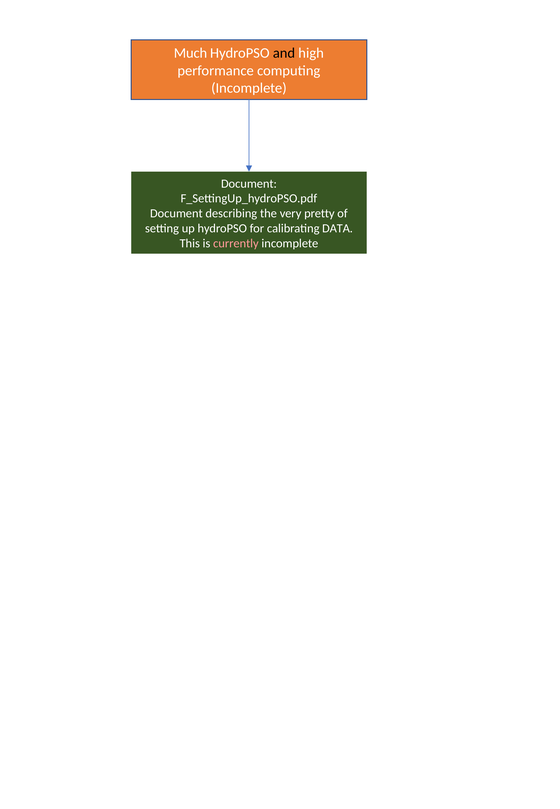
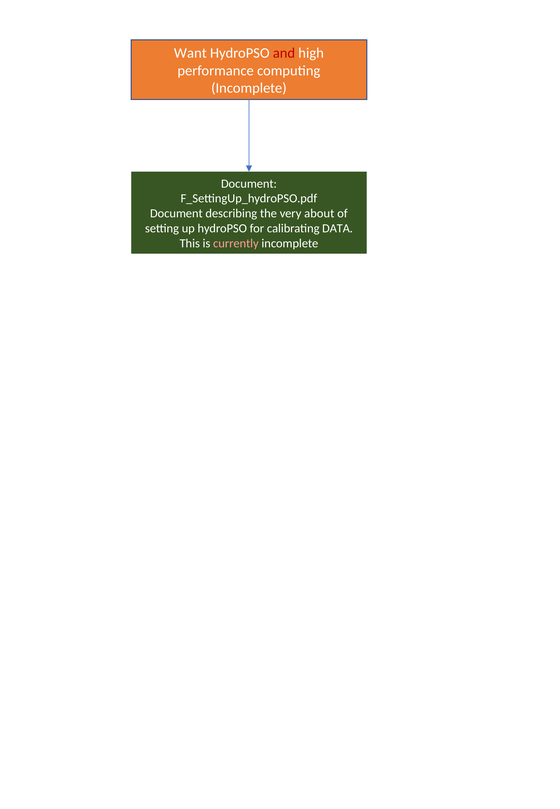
Much: Much -> Want (190, 53)
and colour: black -> red (284, 53)
pretty: pretty -> about (319, 213)
